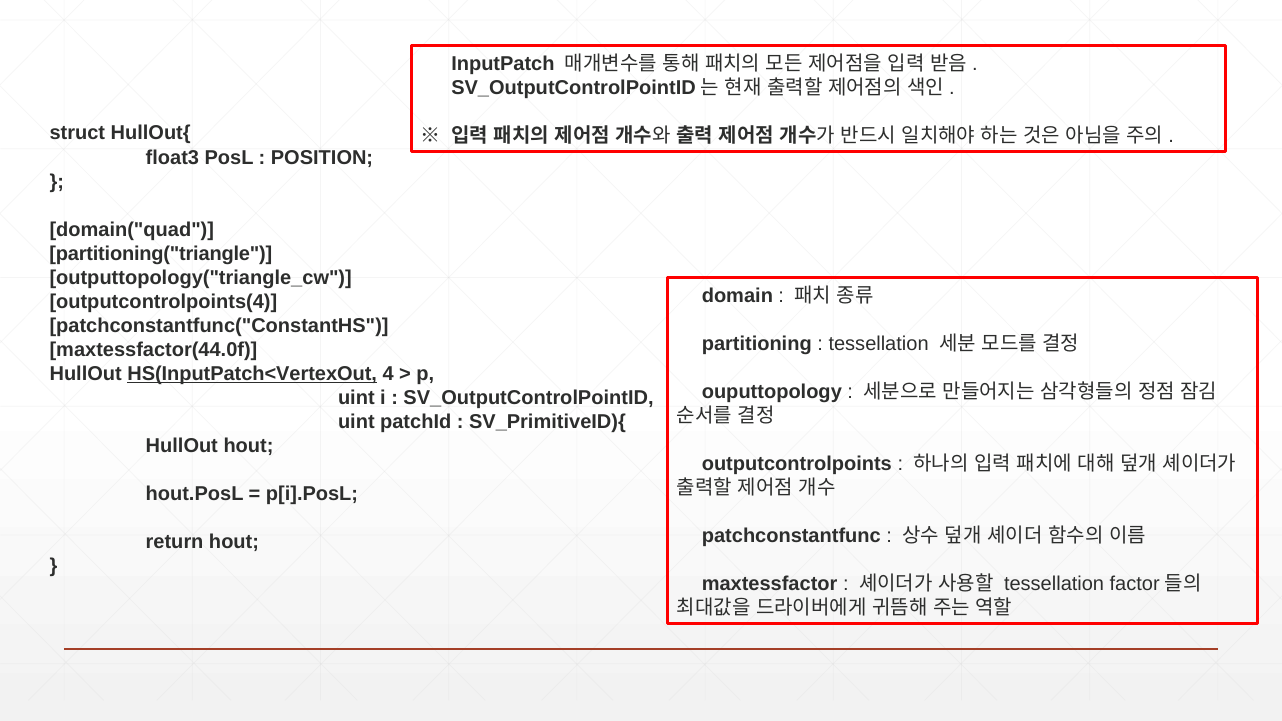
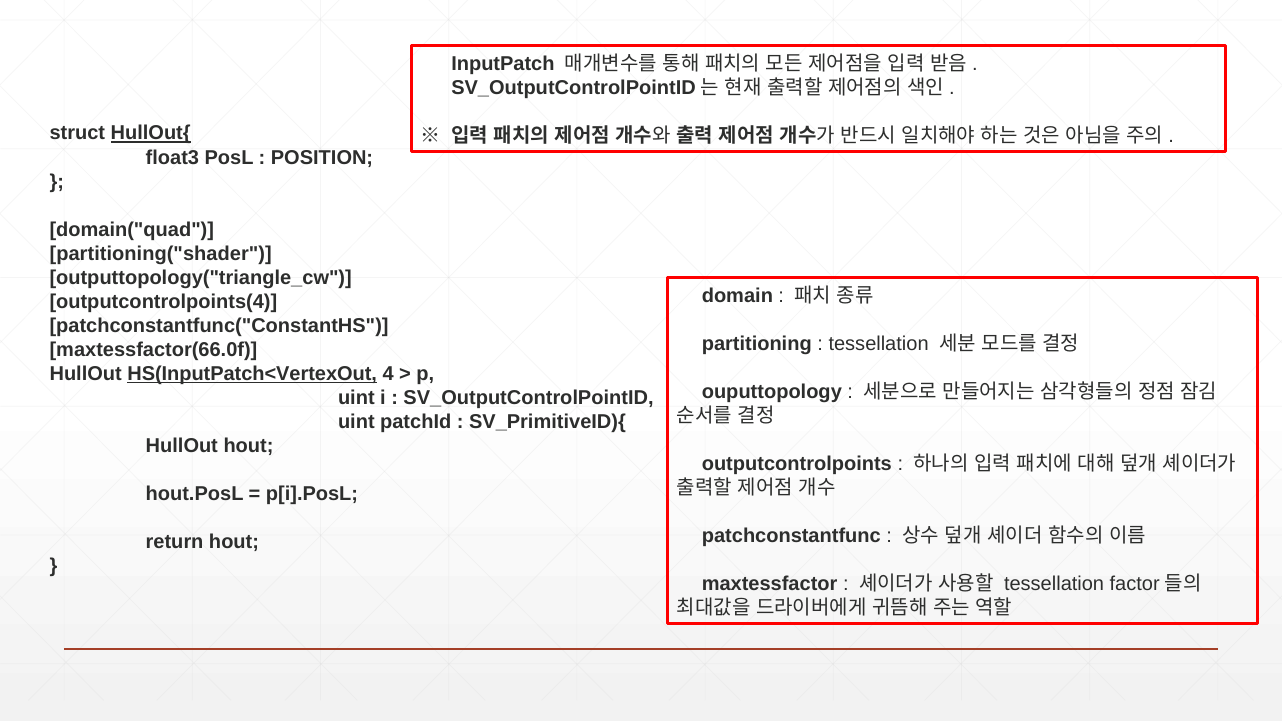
HullOut{ underline: none -> present (151, 133)
partitioning("triangle: partitioning("triangle -> partitioning("shader (161, 254)
maxtessfactor(44.0f: maxtessfactor(44.0f -> maxtessfactor(66.0f (153, 350)
